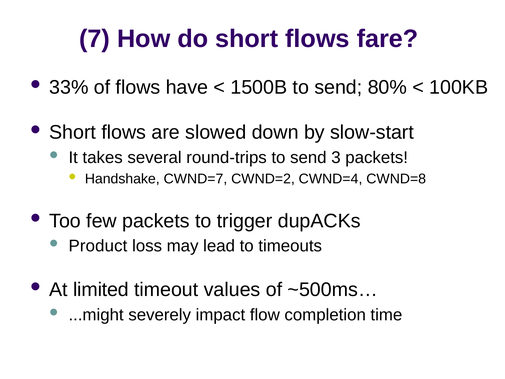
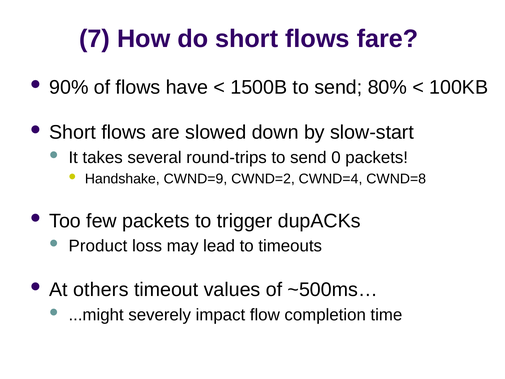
33%: 33% -> 90% (69, 87)
3: 3 -> 0 (336, 157)
CWND=7: CWND=7 -> CWND=9 (195, 179)
limited: limited -> others (101, 290)
